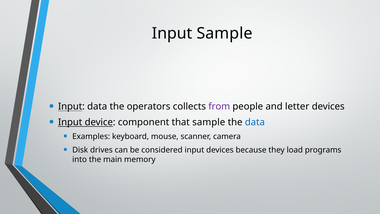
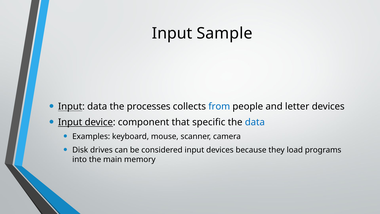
operators: operators -> processes (149, 106)
from colour: purple -> blue (219, 106)
that sample: sample -> specific (209, 122)
